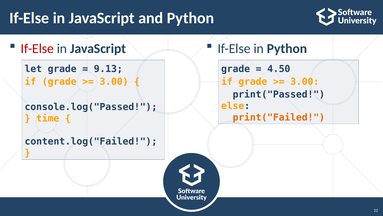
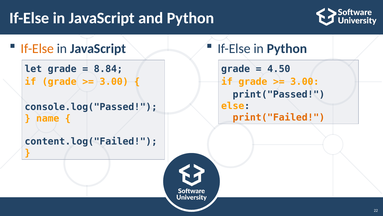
If-Else colour: red -> orange (37, 49)
9.13: 9.13 -> 8.84 (108, 69)
time: time -> name (48, 118)
